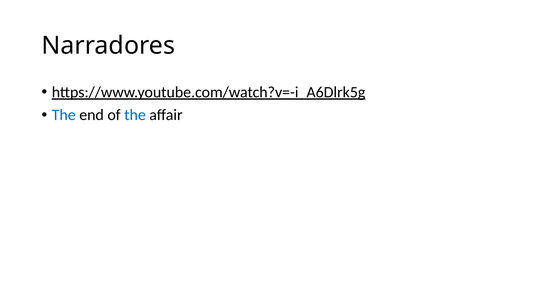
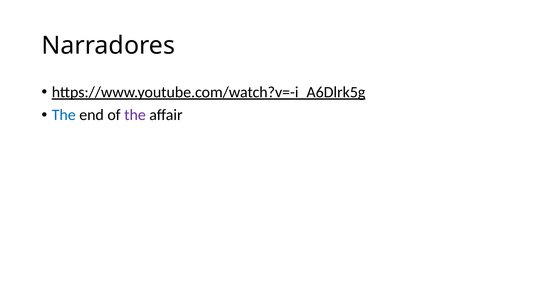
the colour: blue -> purple (135, 115)
